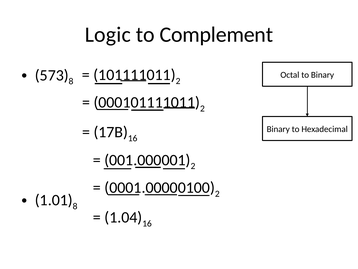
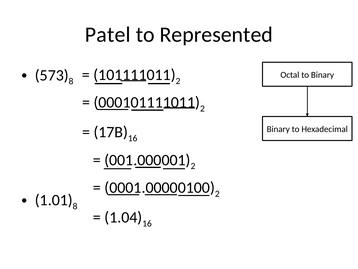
Logic: Logic -> Patel (108, 35)
Complement: Complement -> Represented (216, 35)
